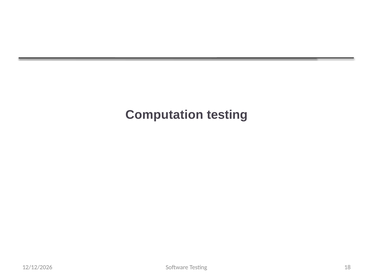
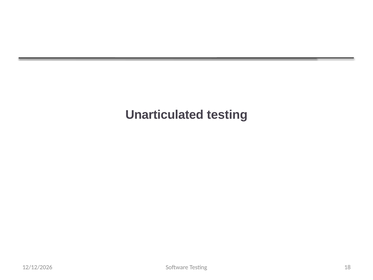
Computation: Computation -> Unarticulated (164, 115)
